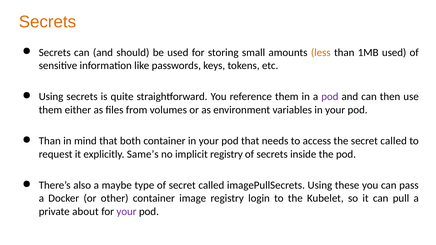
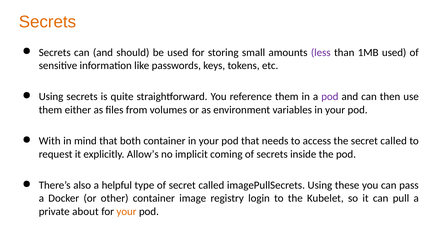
less colour: orange -> purple (321, 53)
Than: Than -> With (50, 141)
Same’s: Same’s -> Allow’s (143, 154)
implicit registry: registry -> coming (226, 154)
maybe: maybe -> helpful (117, 185)
your colour: purple -> orange (126, 212)
